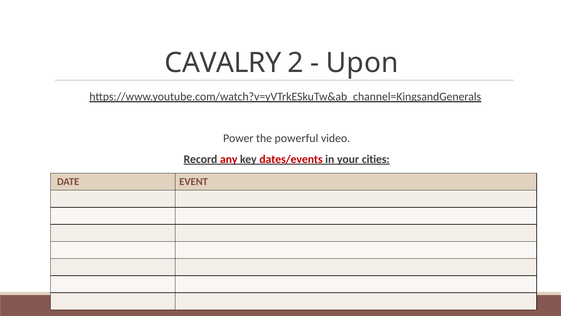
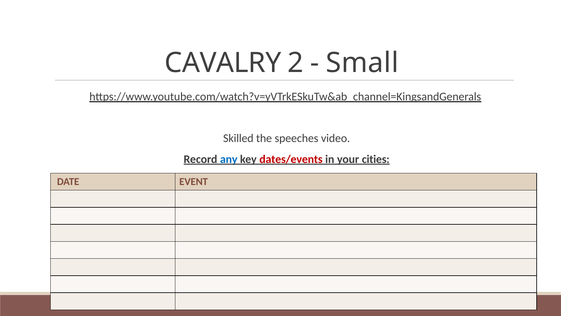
Upon: Upon -> Small (362, 63)
Power: Power -> Skilled (238, 138)
powerful: powerful -> speeches (297, 138)
any colour: red -> blue (229, 159)
